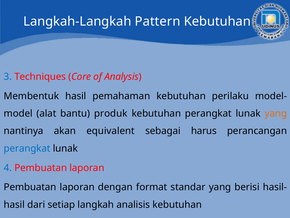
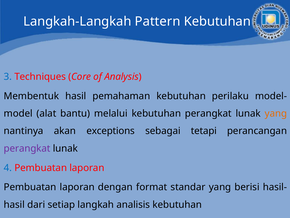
produk: produk -> melalui (111, 113)
equivalent: equivalent -> exceptions (111, 131)
harus: harus -> tetapi (204, 131)
perangkat colour: blue -> purple (27, 148)
